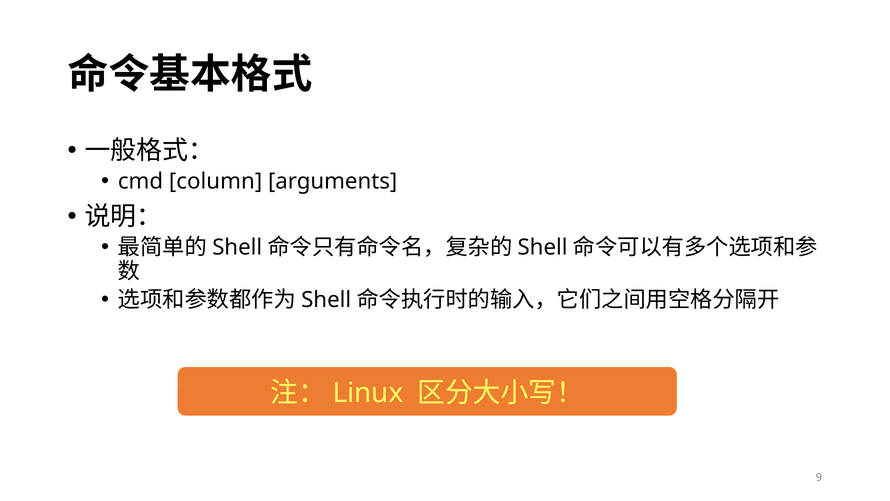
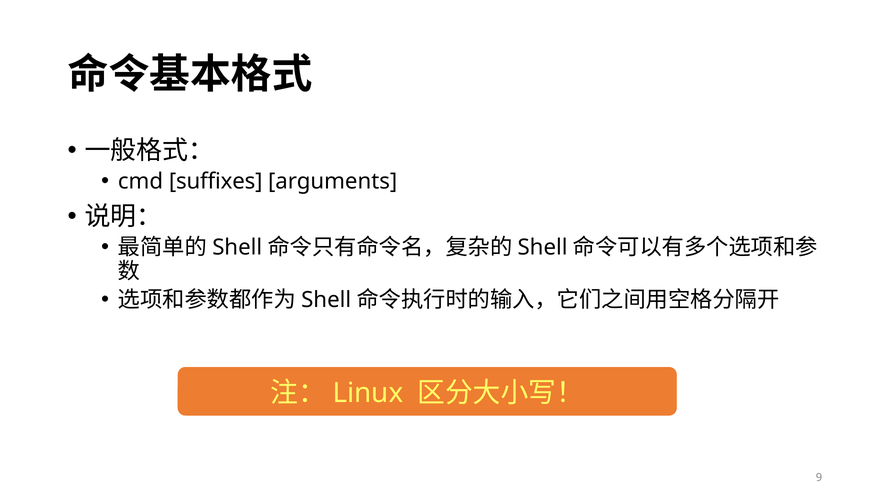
column: column -> suffixes (216, 181)
